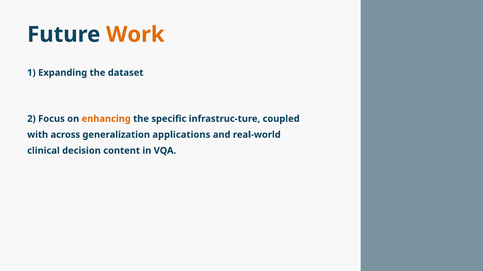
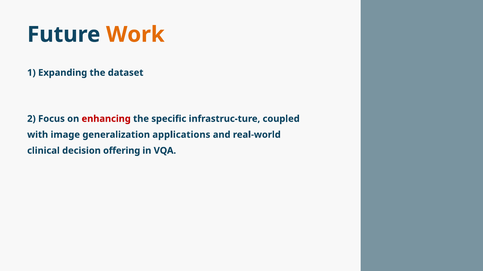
enhancing colour: orange -> red (106, 119)
across: across -> image (65, 135)
content: content -> offering (122, 151)
